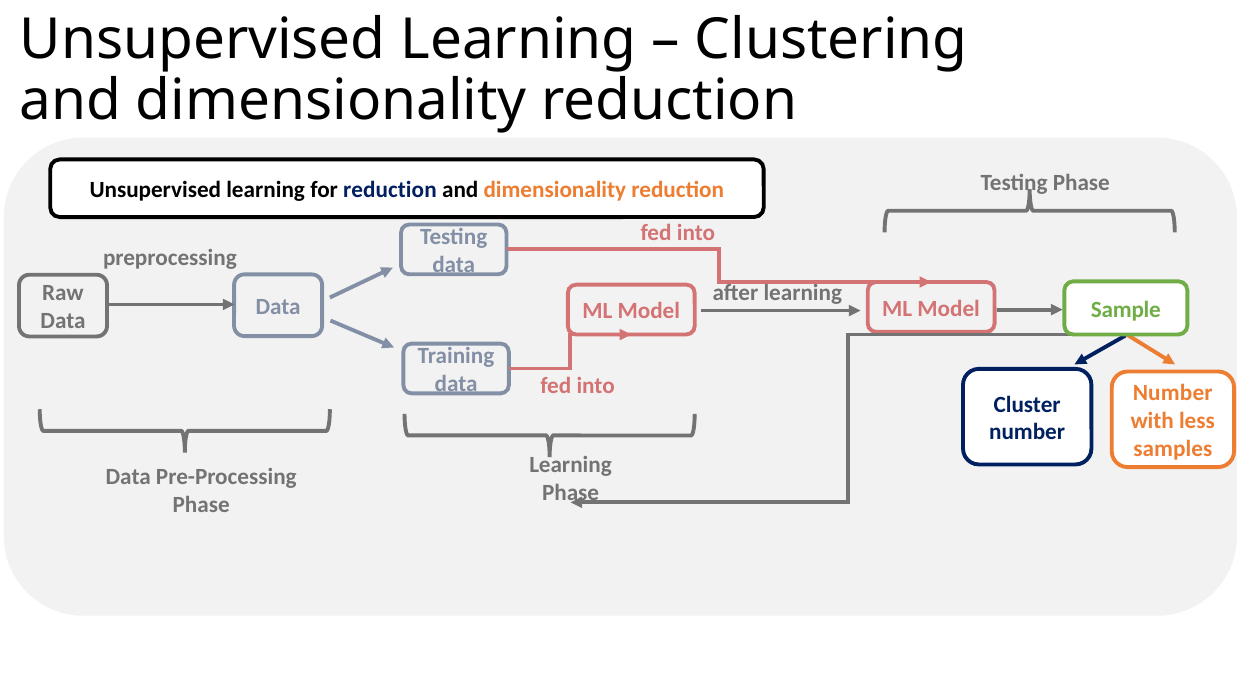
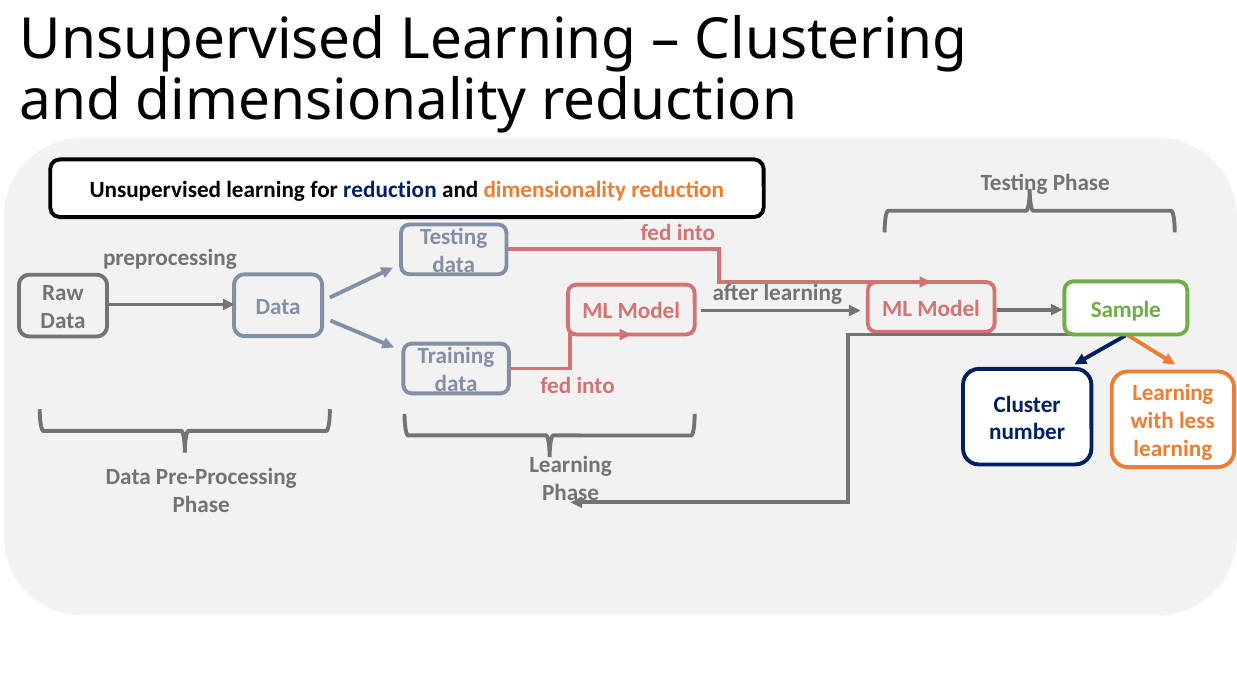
Number: Number -> Learning (1173, 393)
samples: samples -> learning (1173, 449)
